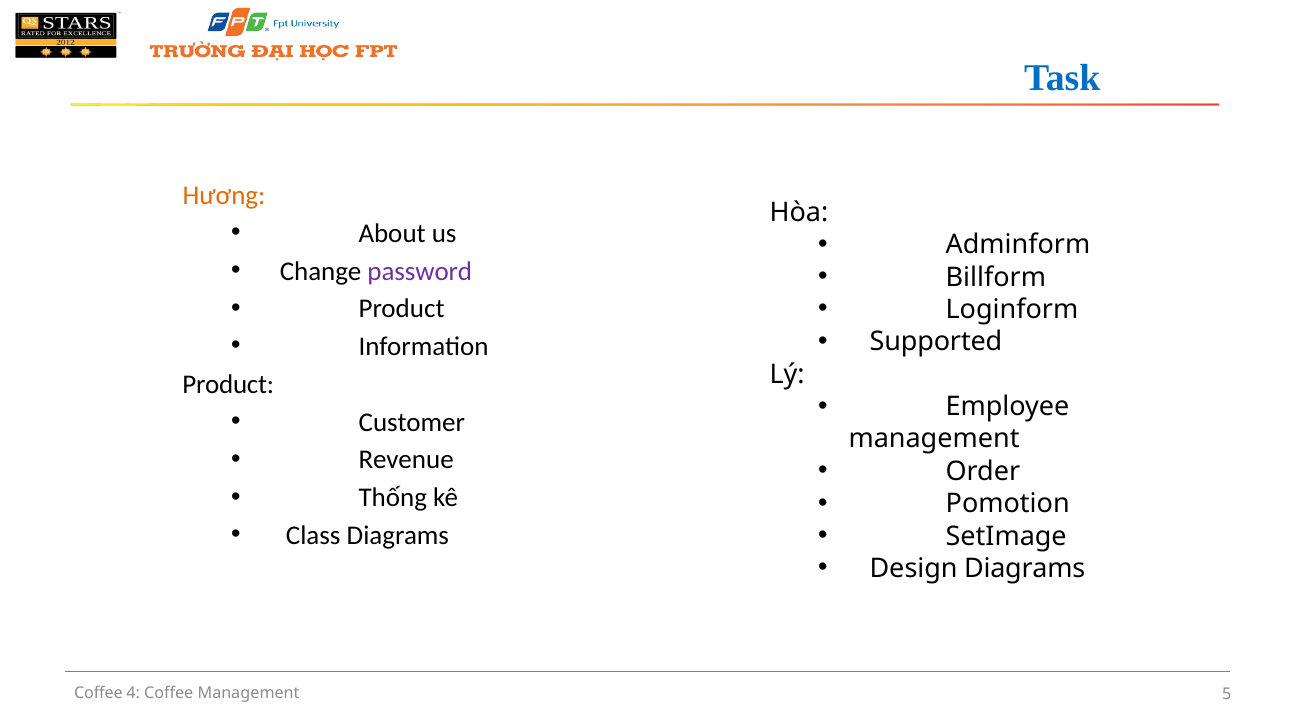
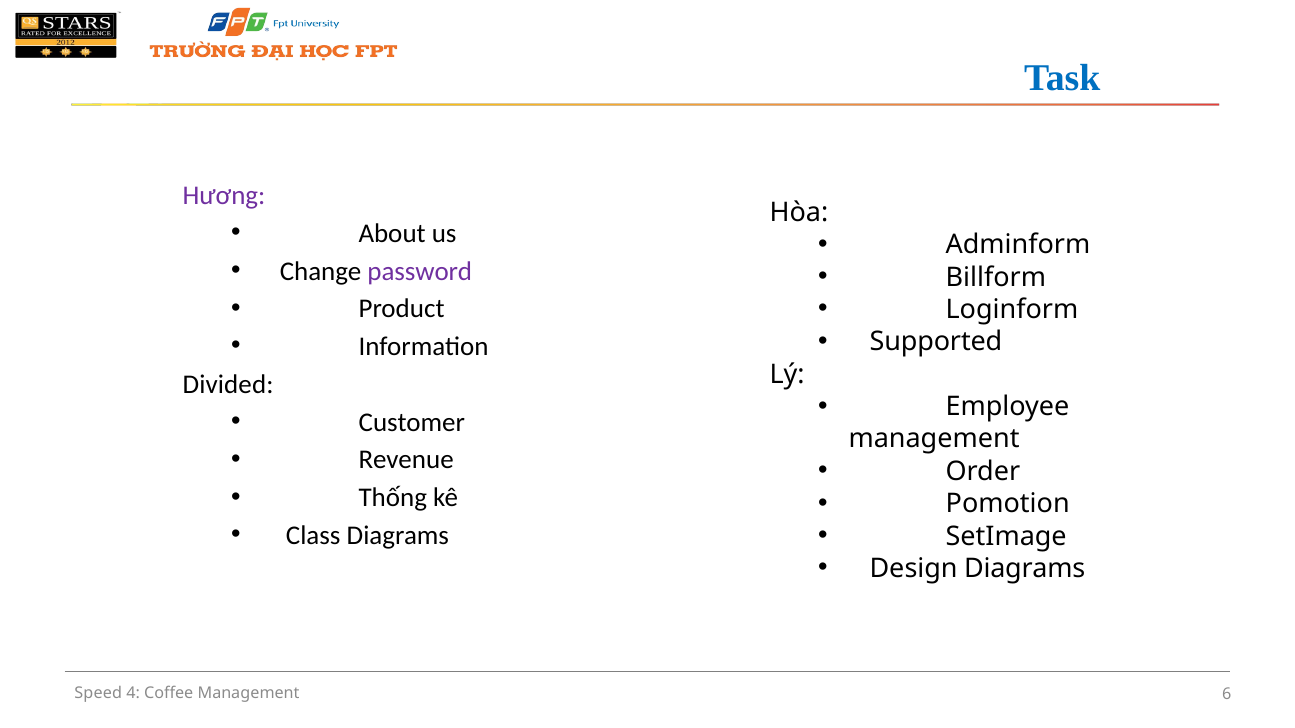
Hương colour: orange -> purple (224, 196)
Product: Product -> Divided (228, 385)
Coffee: Coffee -> Speed (98, 694)
5: 5 -> 6 (1227, 694)
